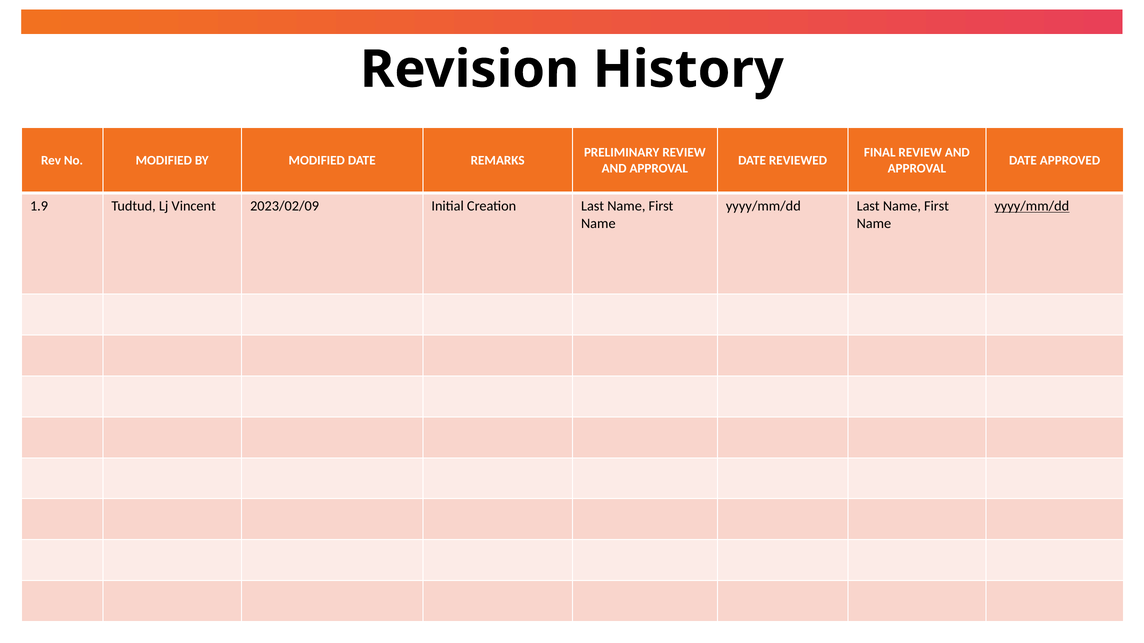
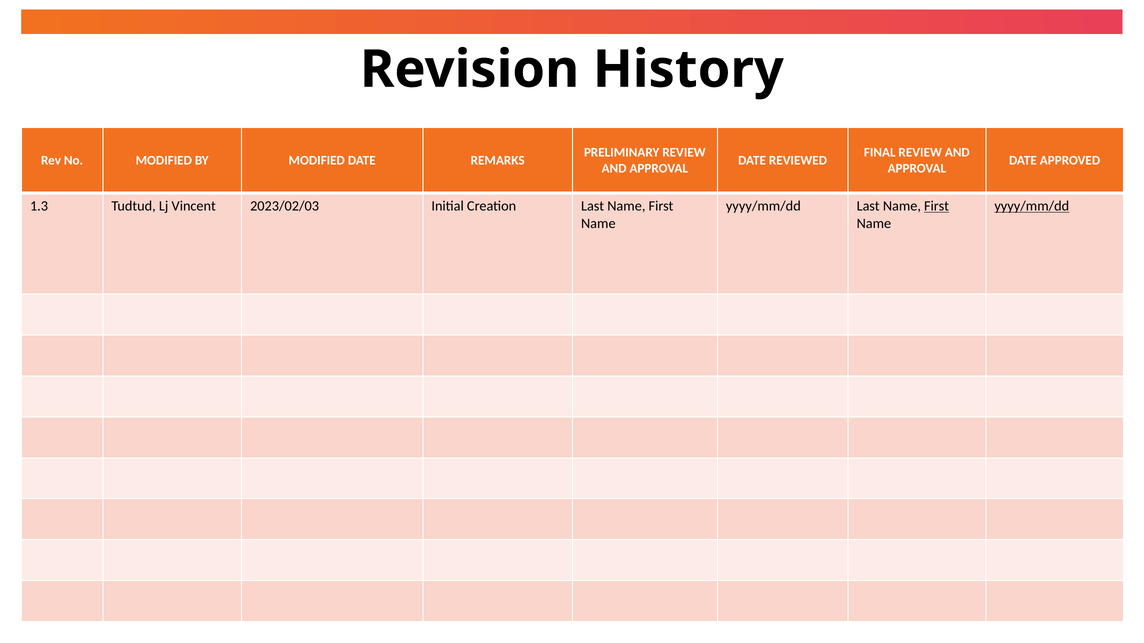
1.9: 1.9 -> 1.3 (39, 206)
2023/02/09: 2023/02/09 -> 2023/02/03 (285, 206)
First underline: none -> present (937, 206)
